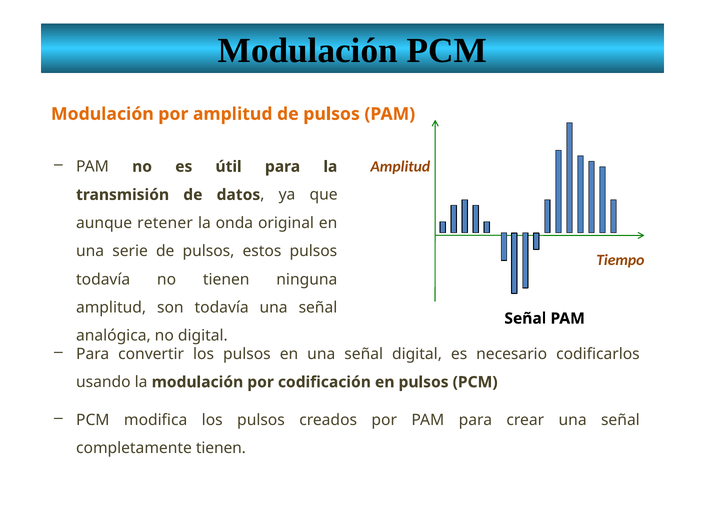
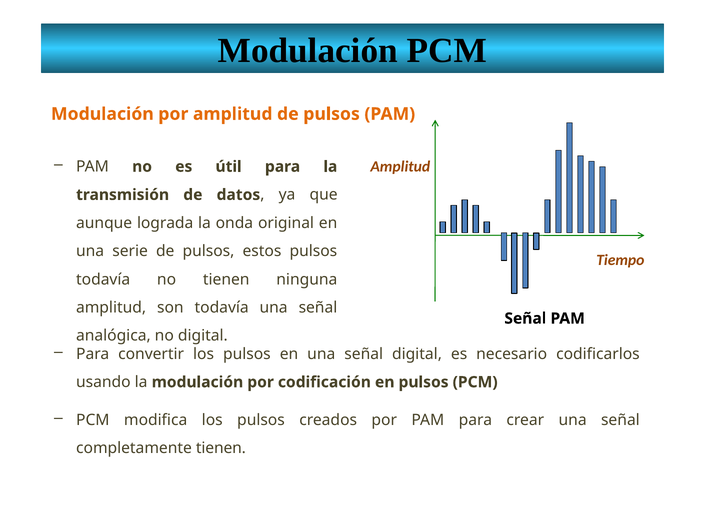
retener: retener -> lograda (165, 223)
